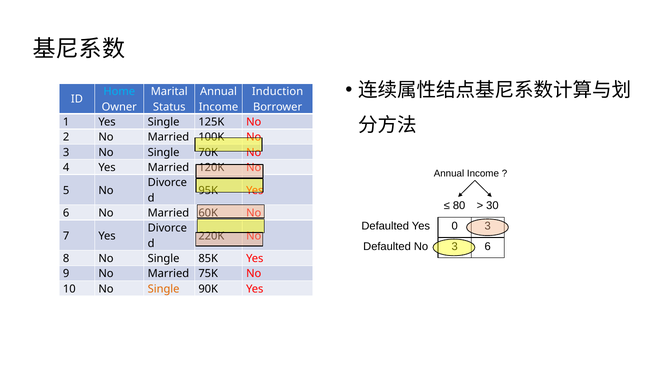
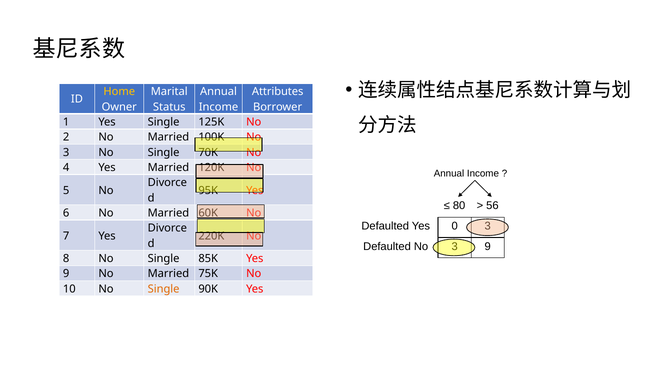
Home colour: light blue -> yellow (119, 92)
Induction: Induction -> Attributes (278, 92)
30: 30 -> 56 (492, 206)
6: 6 -> 9 (488, 246)
